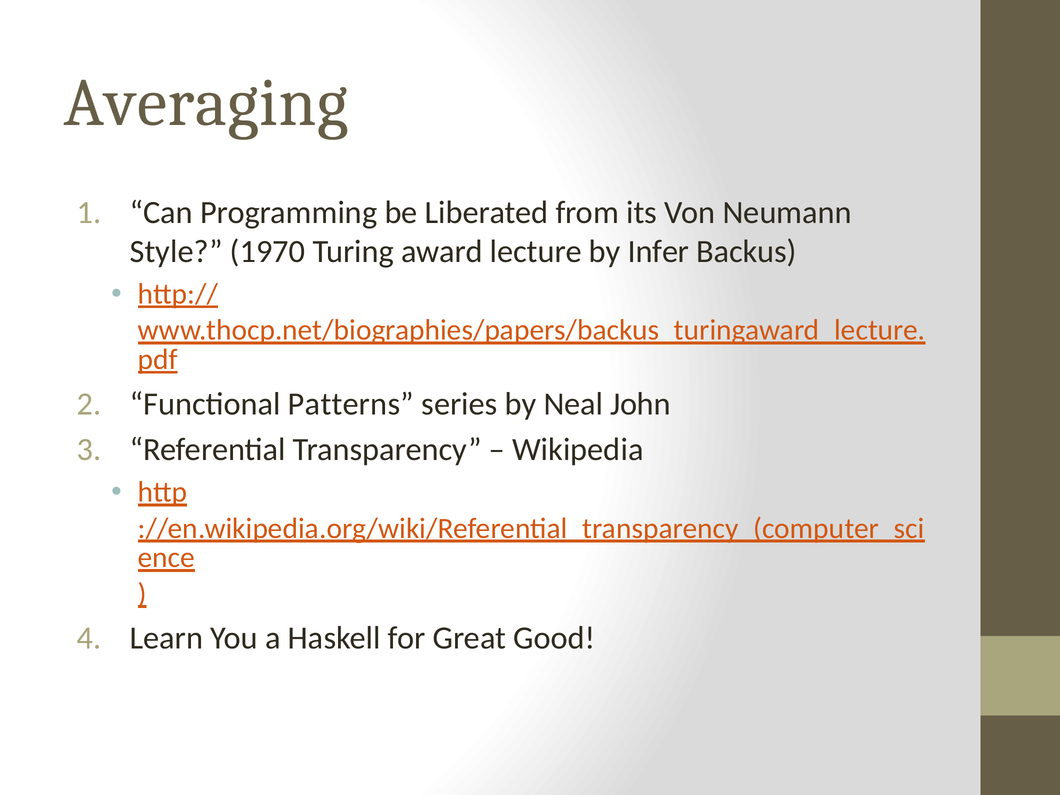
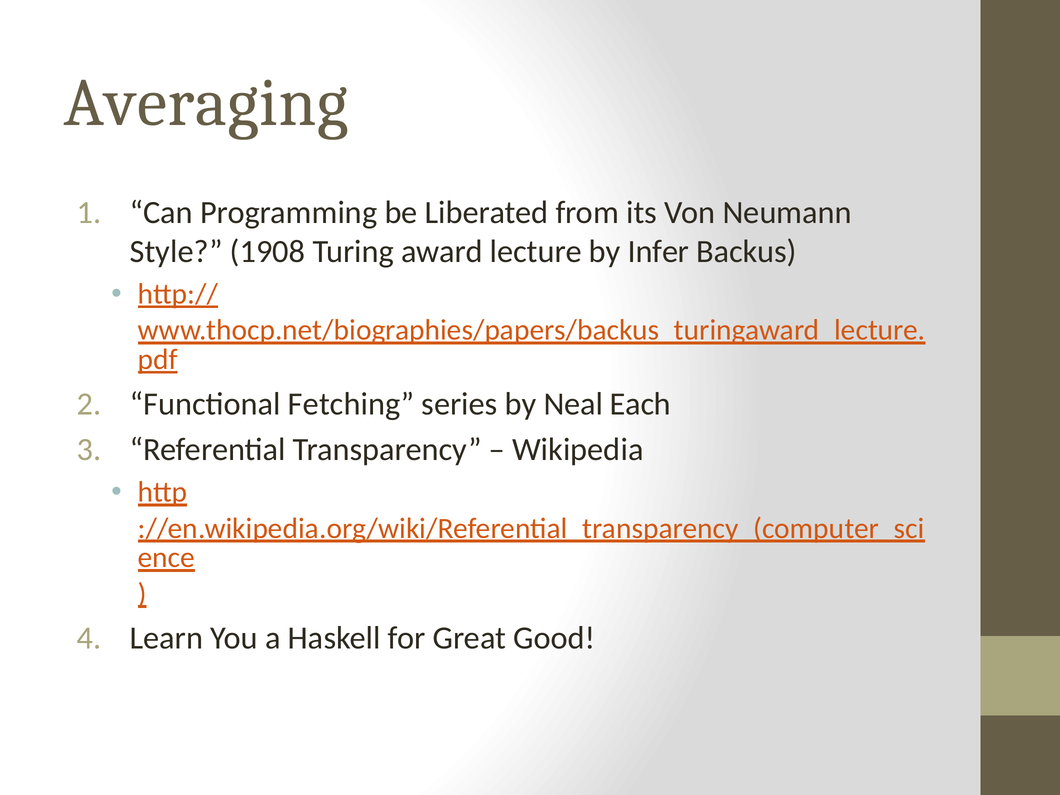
1970: 1970 -> 1908 (268, 251)
Patterns: Patterns -> Fetching (351, 404)
John: John -> Each (640, 404)
